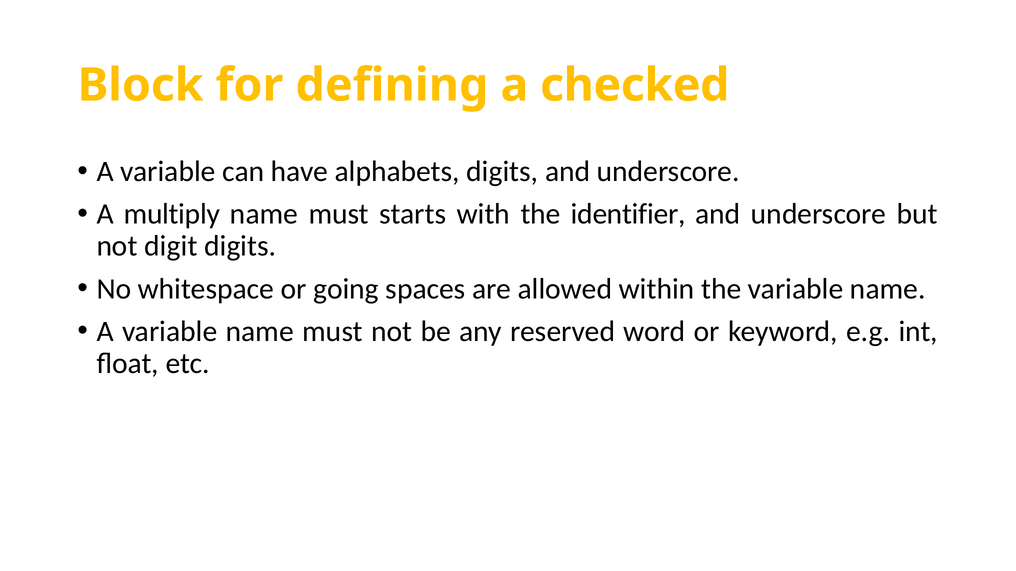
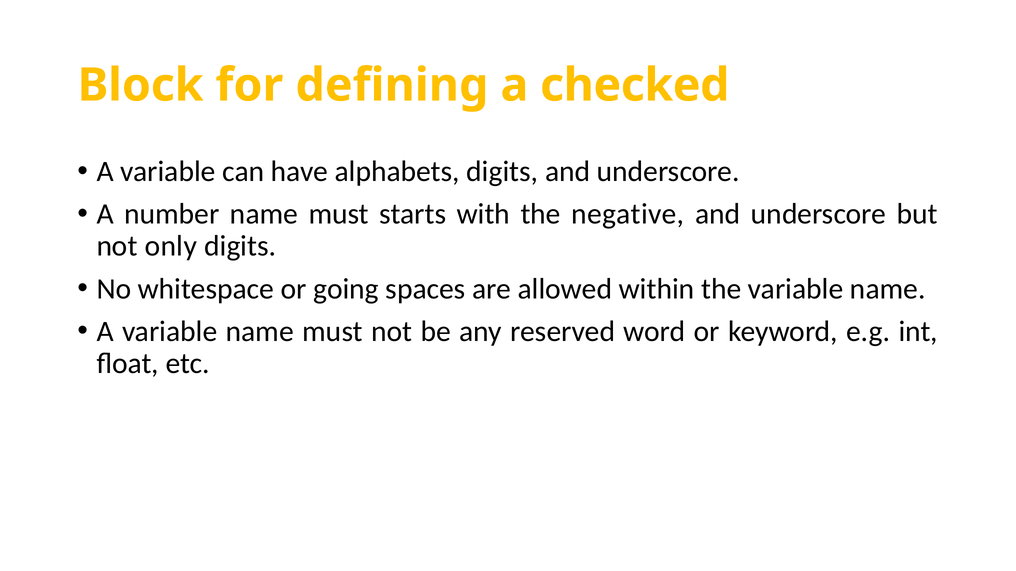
multiply: multiply -> number (172, 214)
identifier: identifier -> negative (628, 214)
digit: digit -> only (171, 246)
